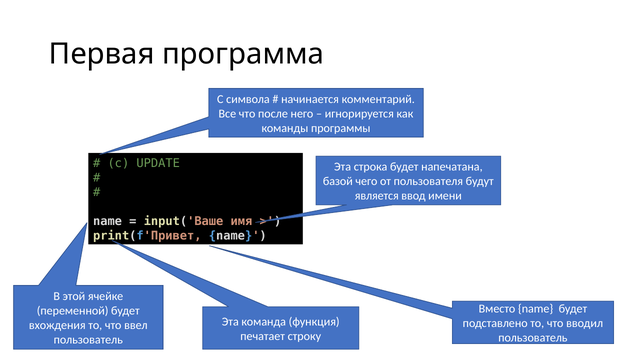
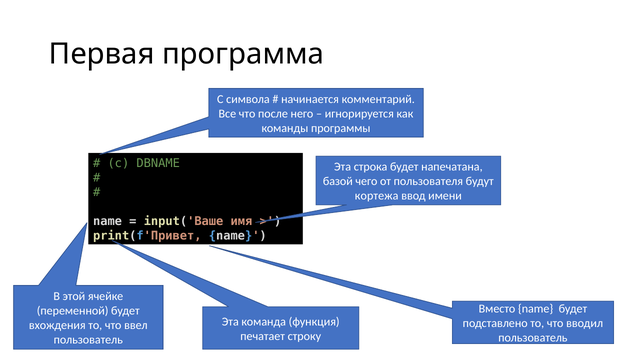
UPDATE: UPDATE -> DBNAME (158, 163)
является: является -> кортежа (377, 196)
